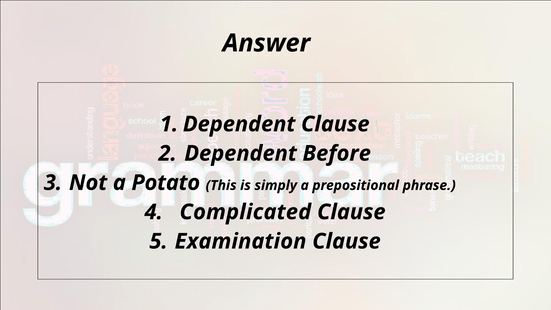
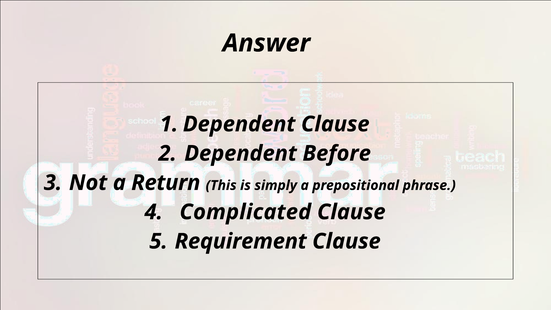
Potato: Potato -> Return (166, 183)
Examination: Examination -> Requirement (241, 241)
